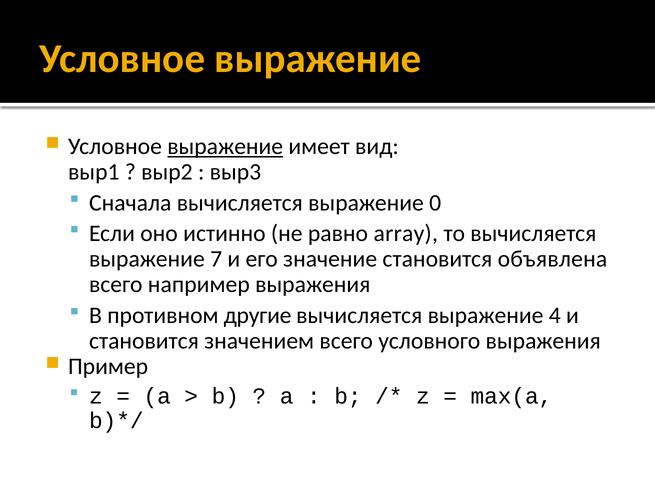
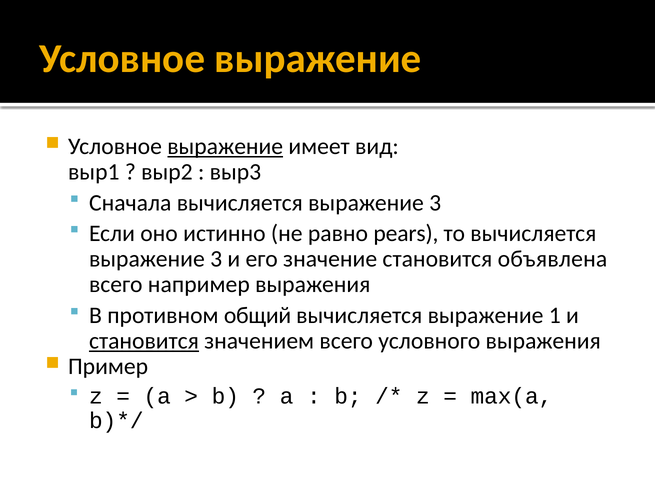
Сначала вычисляется выражение 0: 0 -> 3 (435, 202)
array: array -> pears (406, 233)
7: 7 -> 3 (216, 259)
другие: другие -> общий (258, 315)
4: 4 -> 1 (555, 315)
становится underline: none -> present (144, 340)
